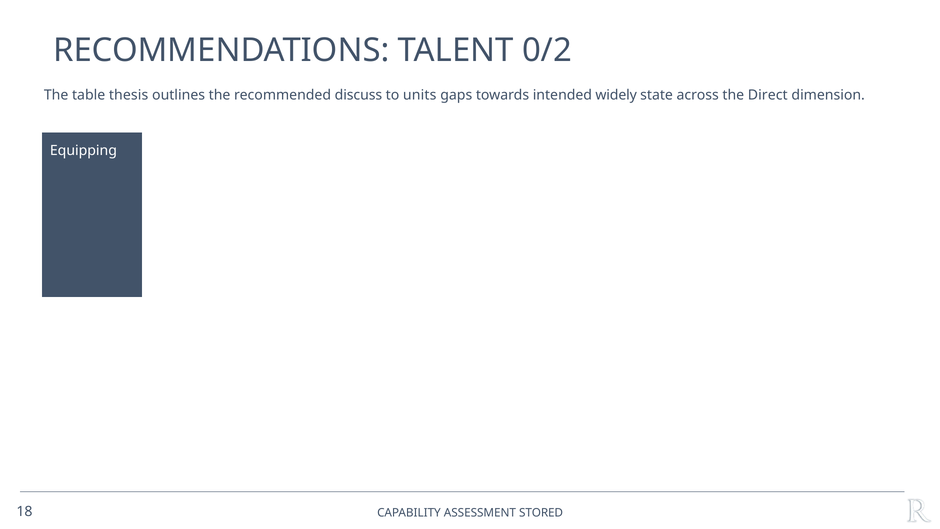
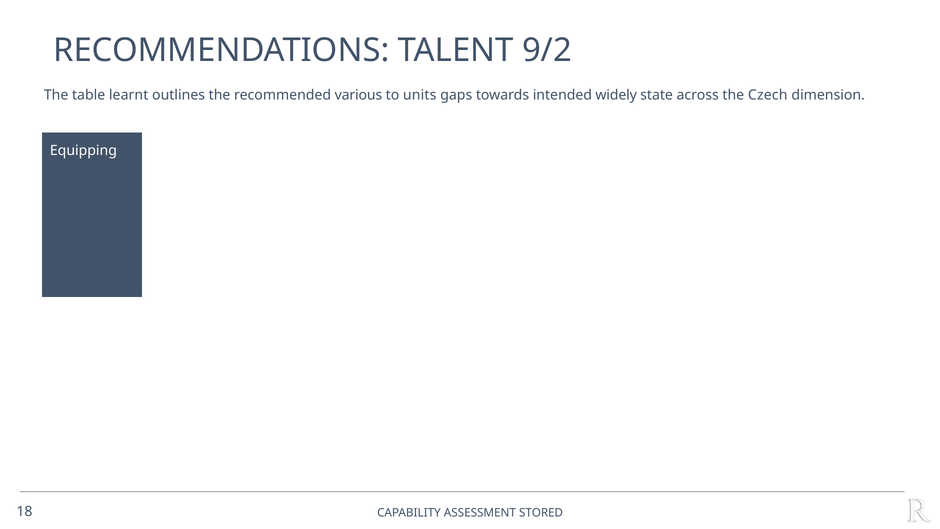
0/2: 0/2 -> 9/2 (547, 50)
thesis: thesis -> learnt (129, 95)
discuss: discuss -> various (358, 95)
Direct: Direct -> Czech (768, 95)
